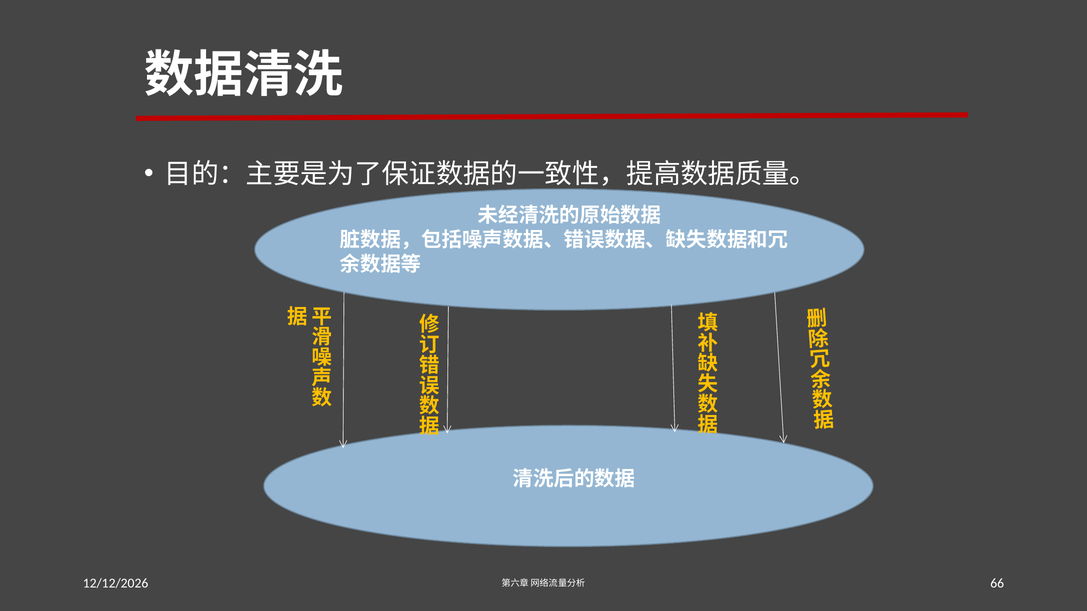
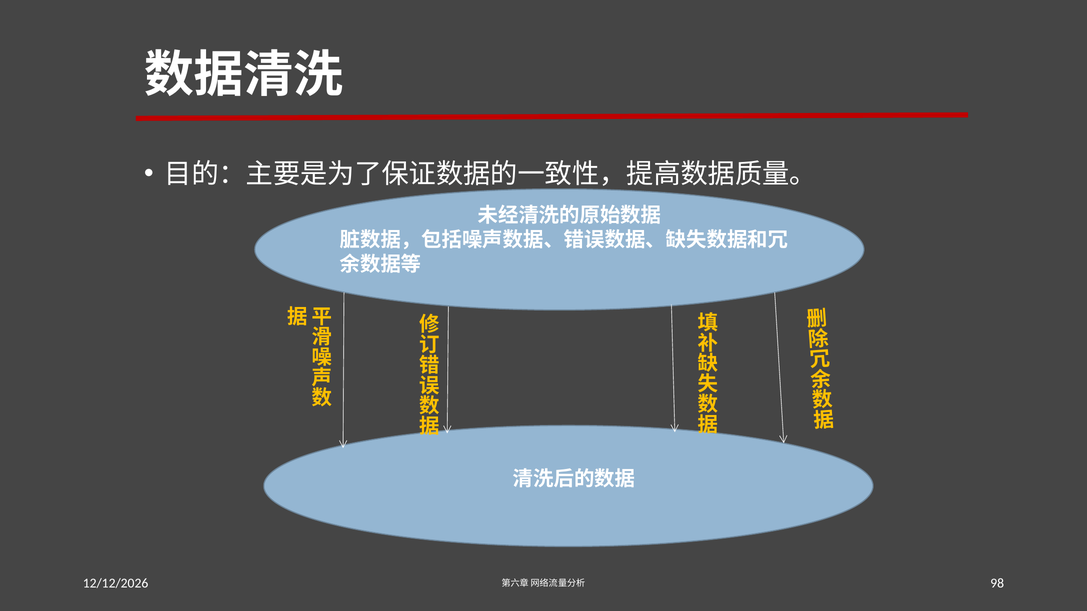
66: 66 -> 98 (997, 584)
